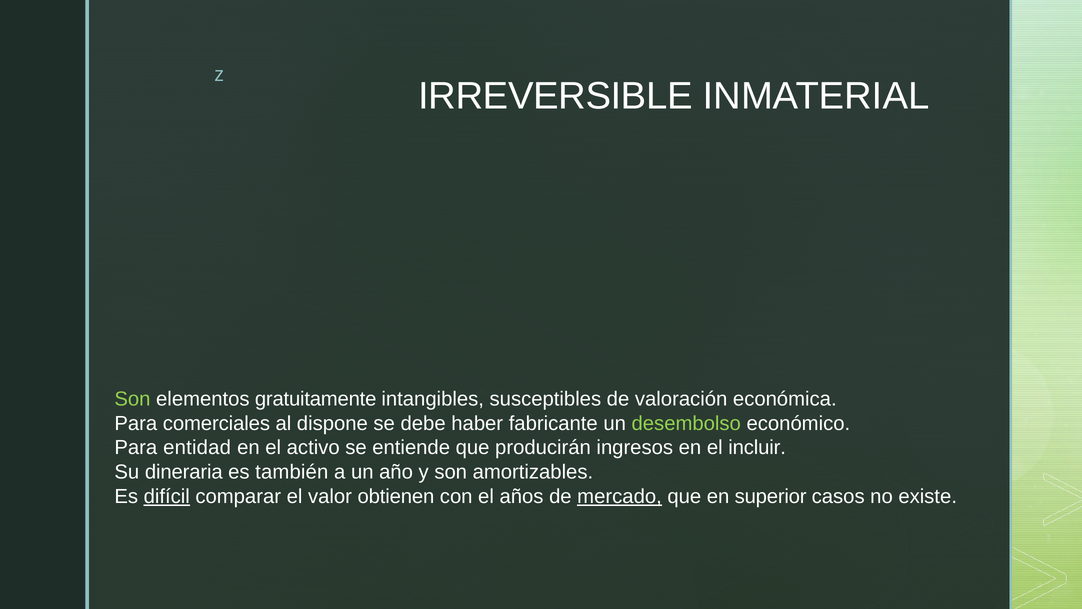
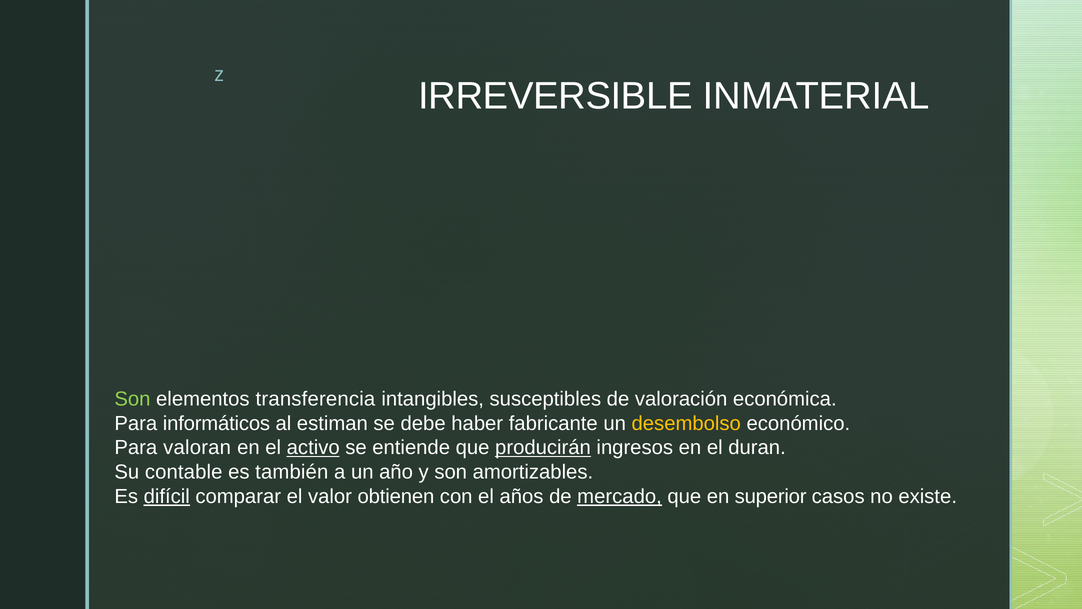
gratuitamente: gratuitamente -> transferencia (315, 399)
comerciales: comerciales -> informáticos (216, 423)
dispone: dispone -> estiman (332, 423)
desembolso colour: light green -> yellow (686, 423)
entidad: entidad -> valoran (197, 447)
activo underline: none -> present (313, 447)
producirán underline: none -> present (543, 447)
incluir: incluir -> duran (757, 447)
dineraria: dineraria -> contable (184, 472)
